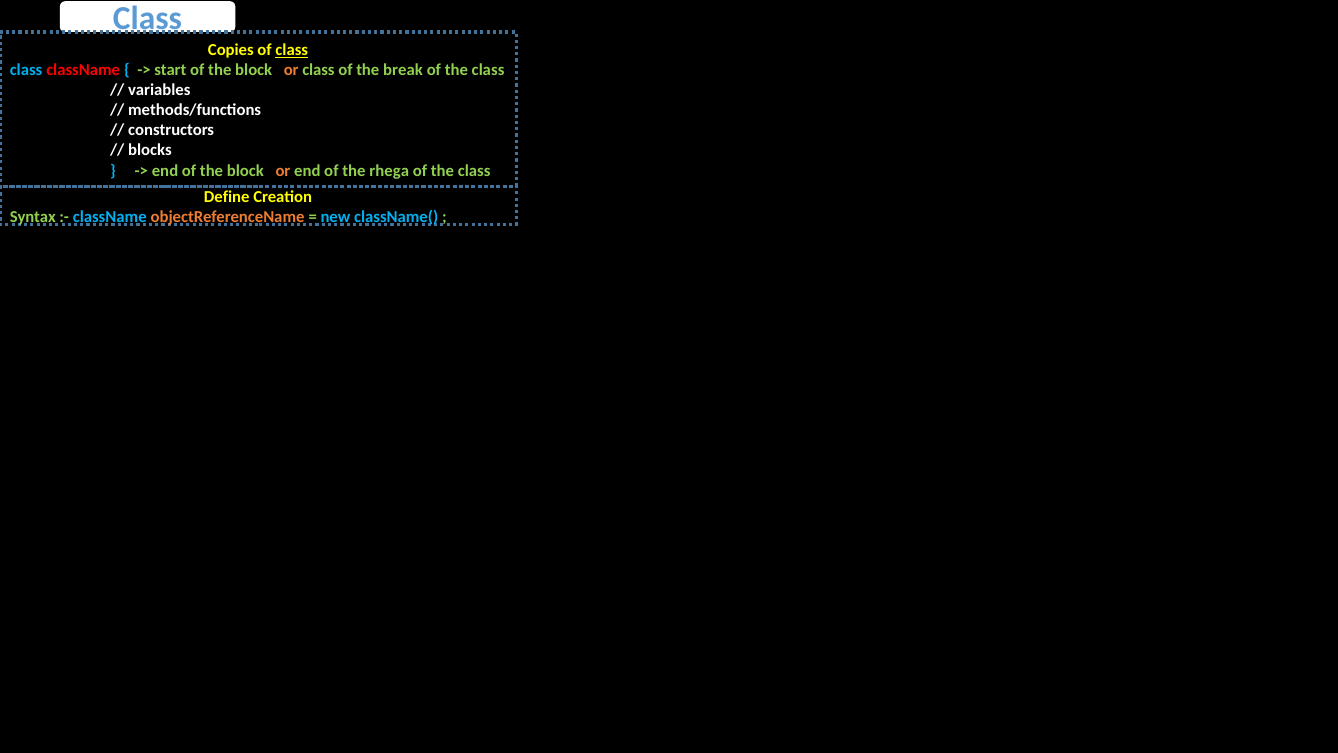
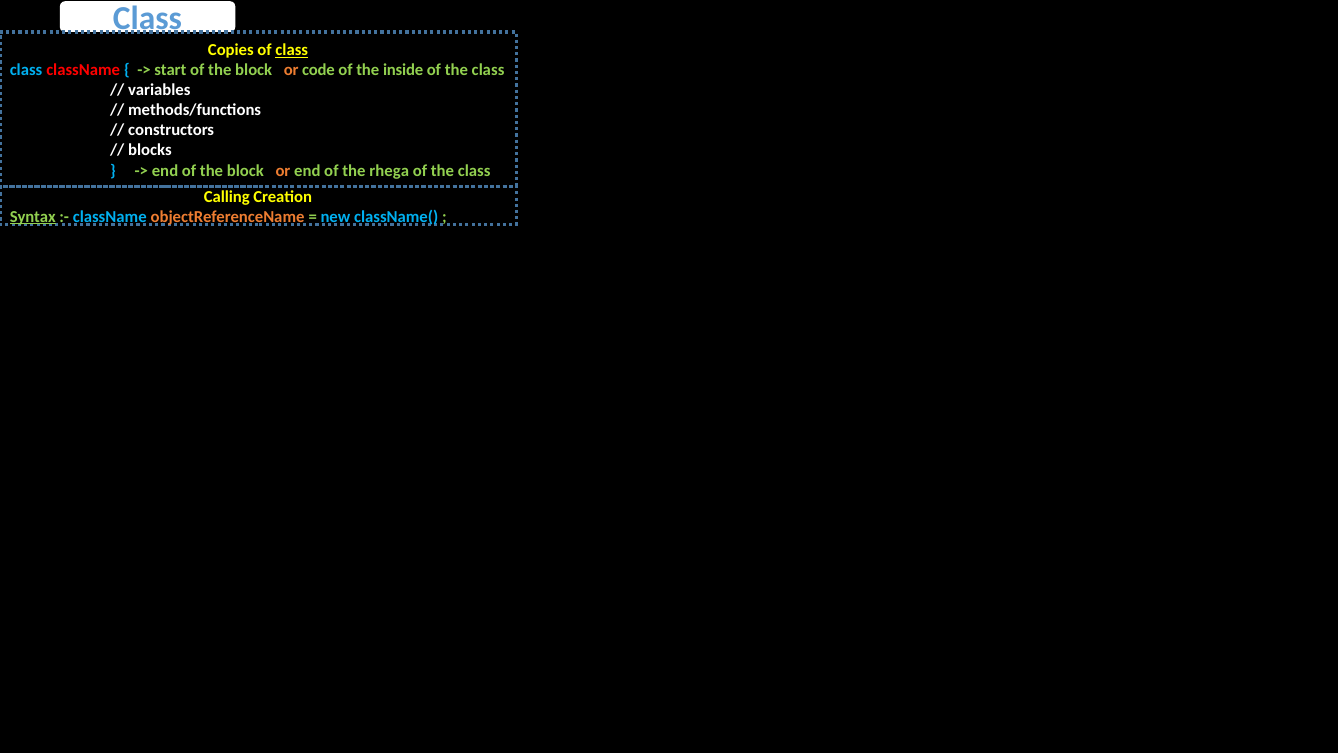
or class: class -> code (318, 70)
break: break -> inside (403, 70)
Define: Define -> Calling (227, 196)
Syntax underline: none -> present (33, 217)
